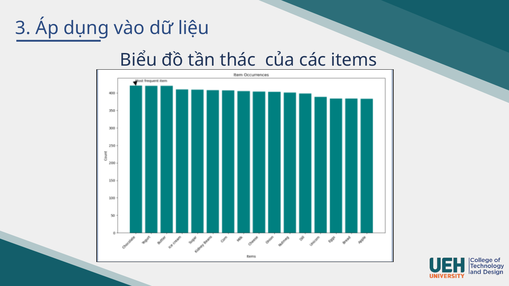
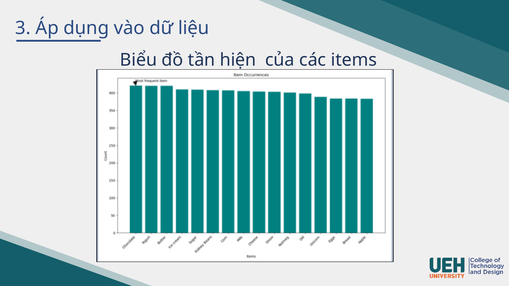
thác: thác -> hiện (238, 60)
